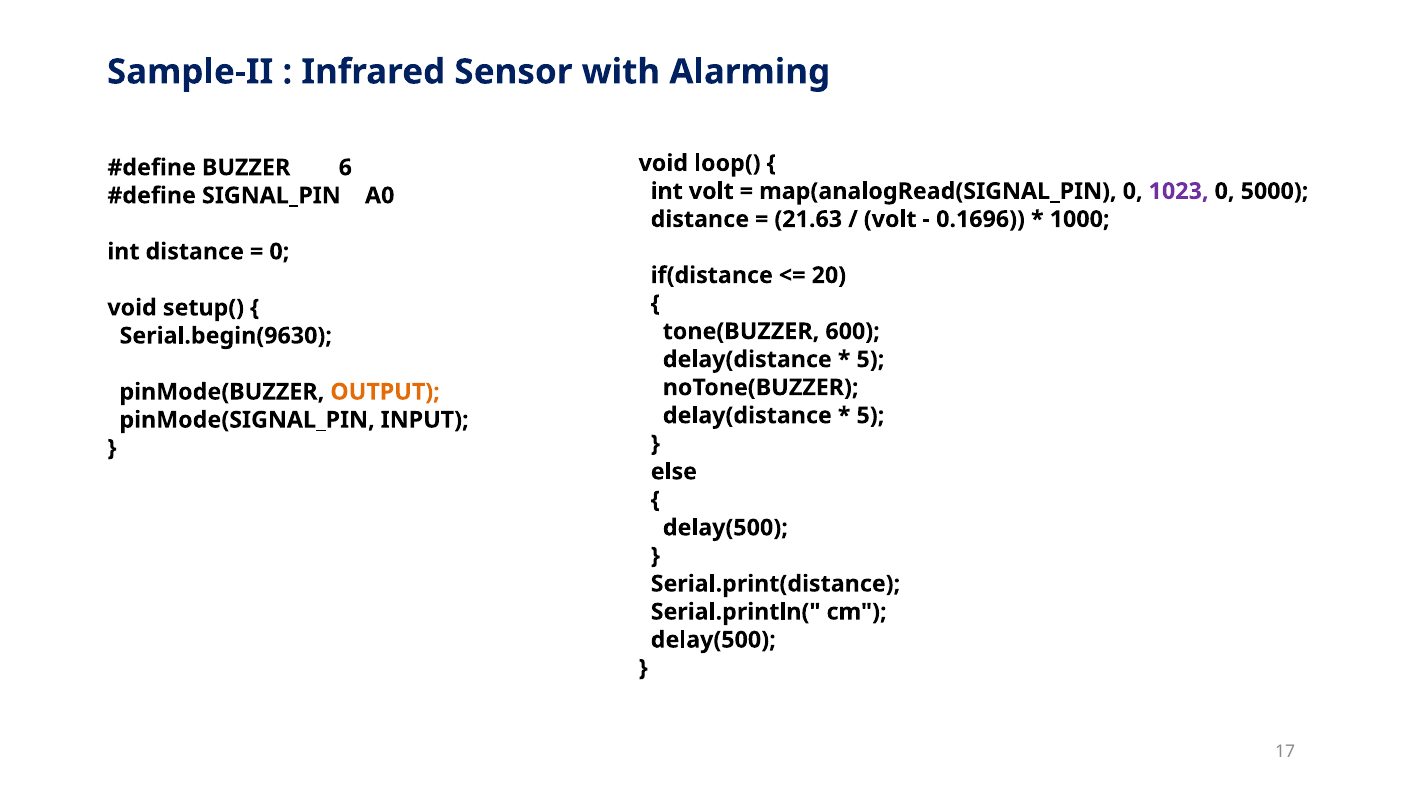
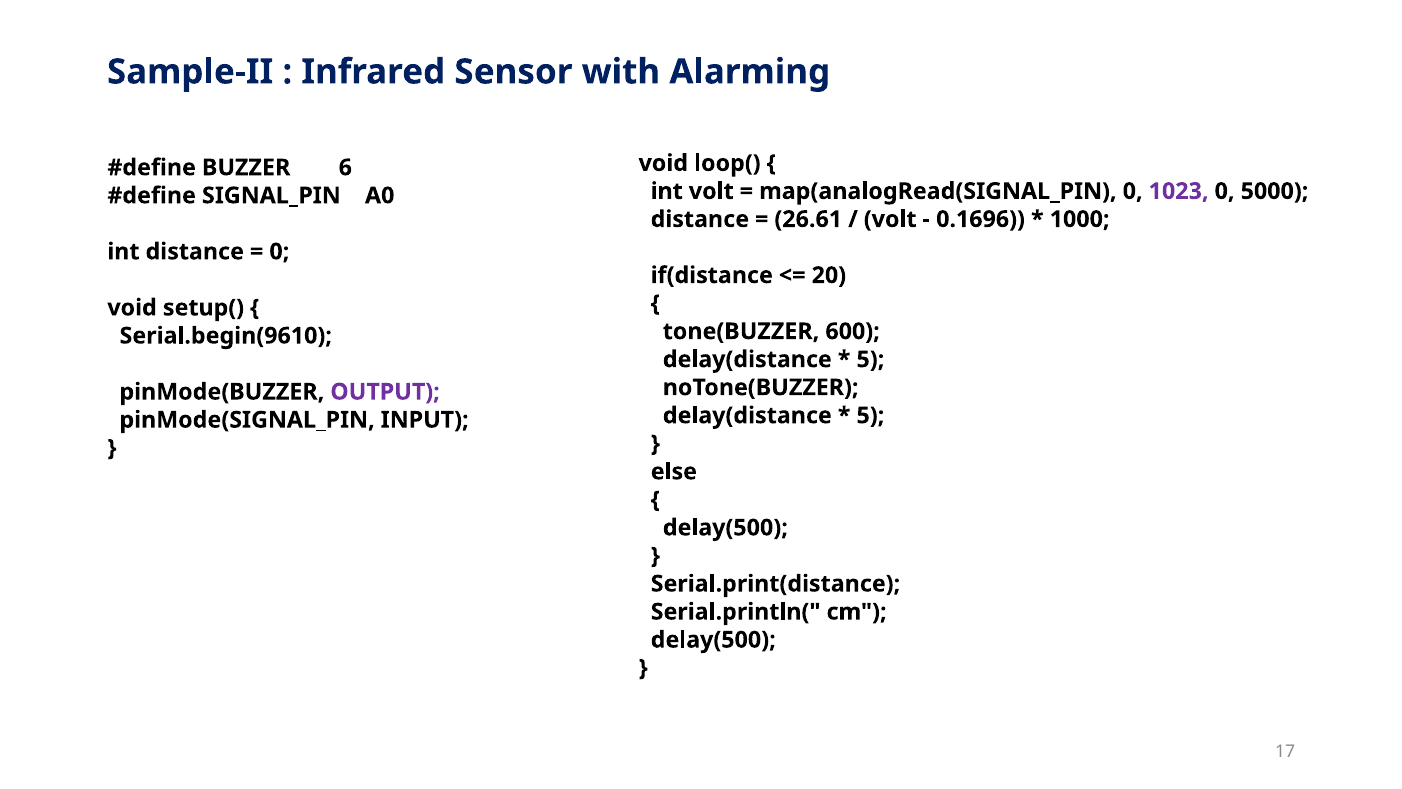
21.63: 21.63 -> 26.61 (808, 219)
Serial.begin(9630: Serial.begin(9630 -> Serial.begin(9610 (226, 336)
OUTPUT colour: orange -> purple (385, 392)
